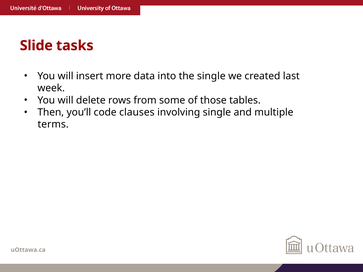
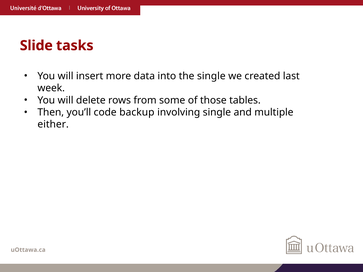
clauses: clauses -> backup (137, 112)
terms: terms -> either (53, 125)
